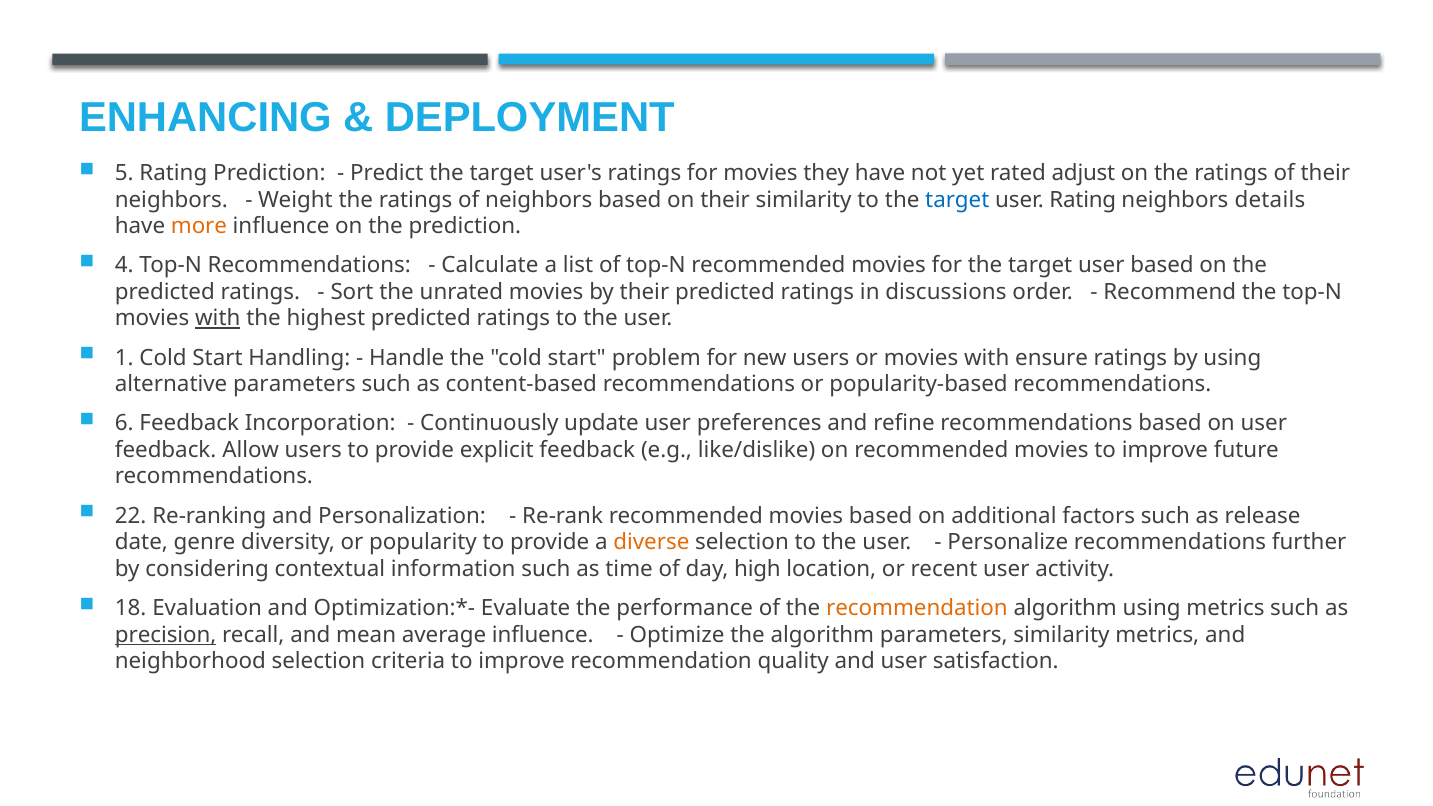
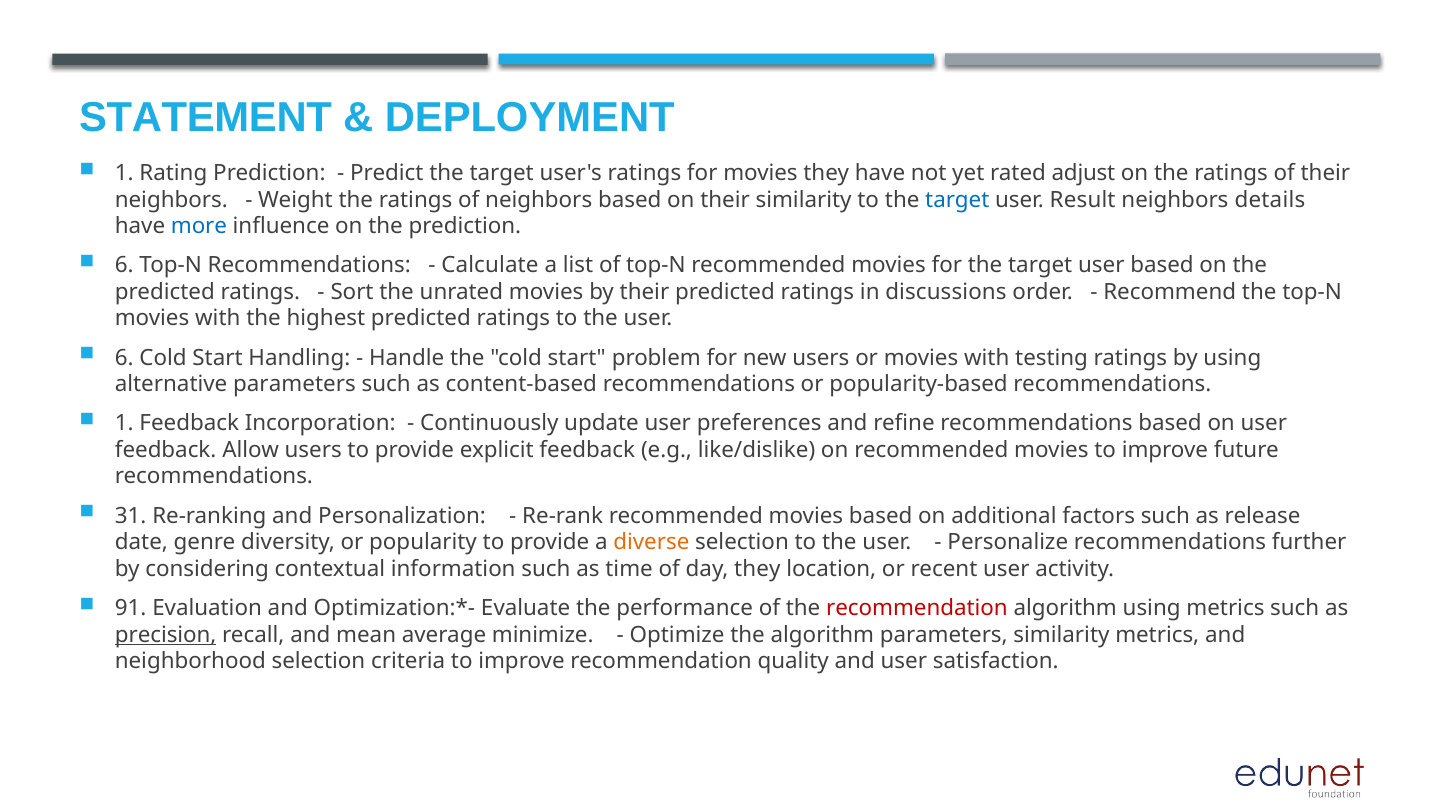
ENHANCING: ENHANCING -> STATEMENT (205, 117)
5: 5 -> 1 (124, 173)
user Rating: Rating -> Result (1083, 200)
more colour: orange -> blue (199, 226)
4: 4 -> 6 (124, 265)
with underline: present -> none (218, 319)
1: 1 -> 6 (124, 358)
ensure: ensure -> testing (1052, 358)
6: 6 -> 1 (124, 423)
22: 22 -> 31 (131, 516)
day high: high -> they (757, 569)
18: 18 -> 91 (131, 608)
recommendation colour: orange -> red (917, 608)
average influence: influence -> minimize (543, 635)
